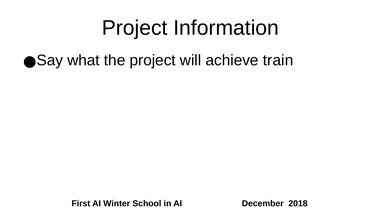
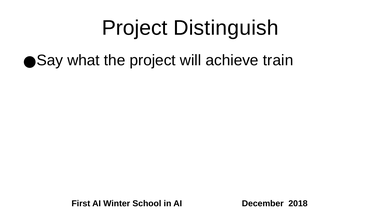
Information: Information -> Distinguish (226, 28)
